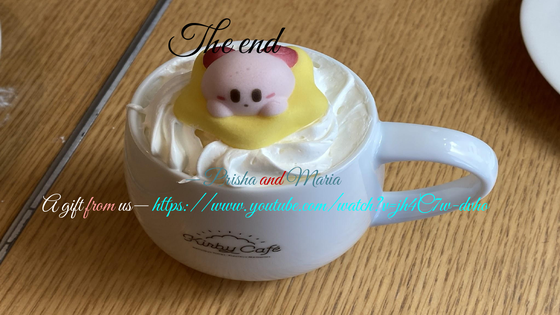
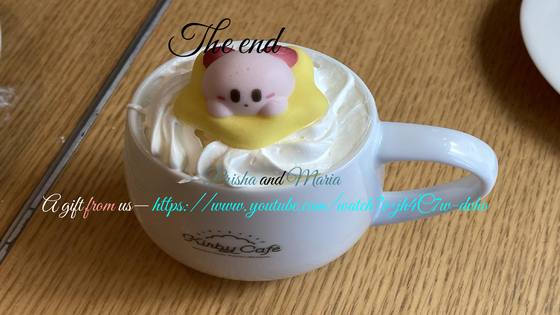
and colour: red -> black (271, 178)
